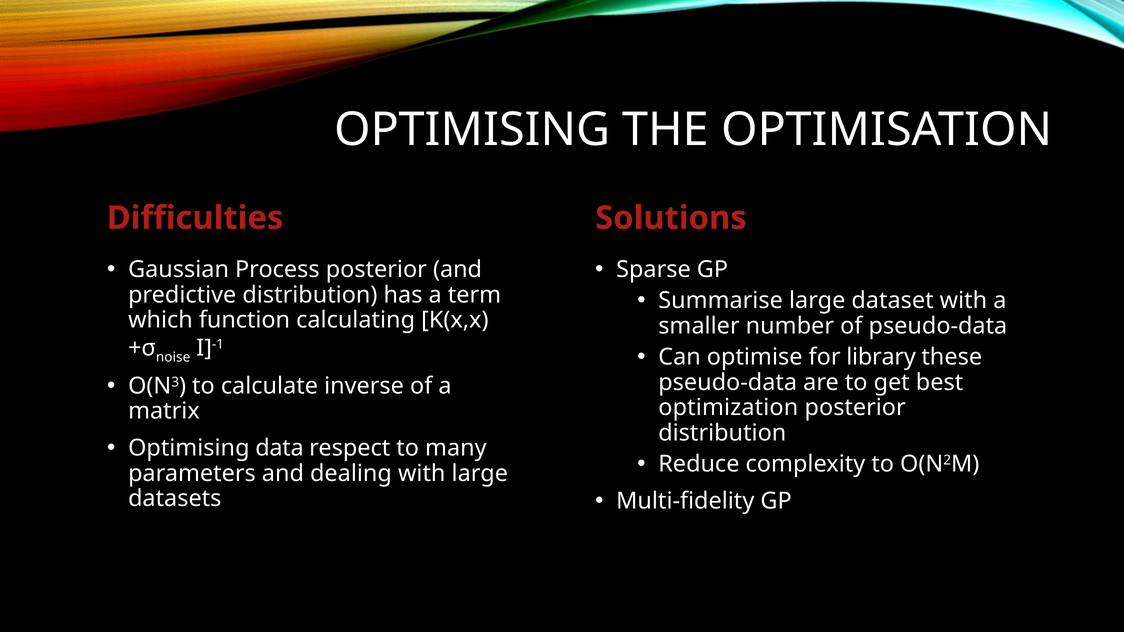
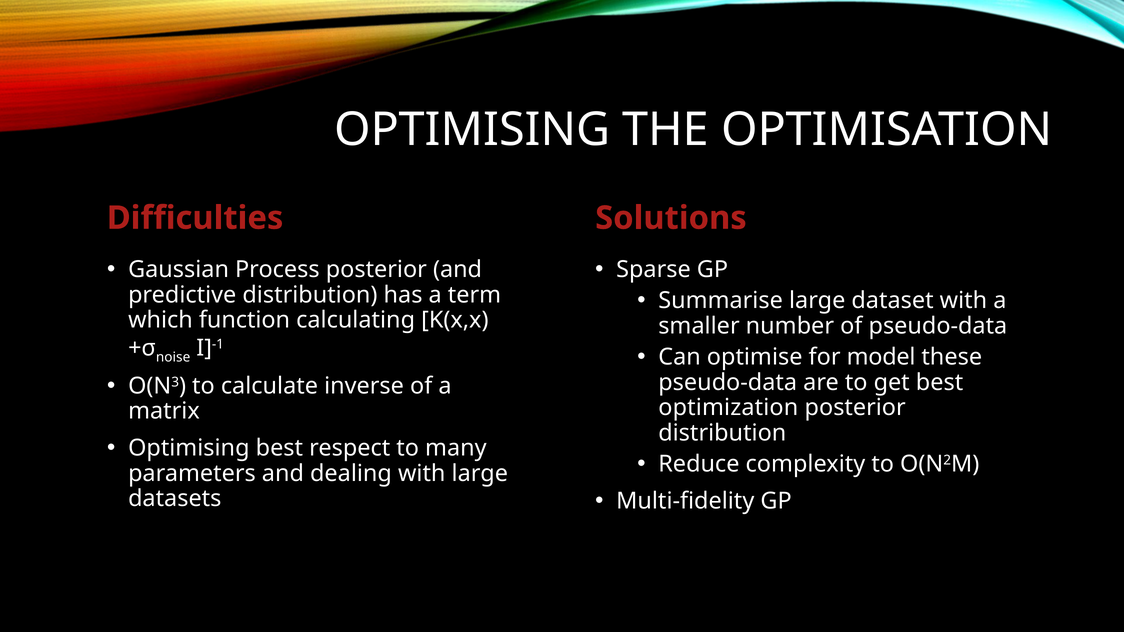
library: library -> model (881, 357)
Optimising data: data -> best (279, 448)
